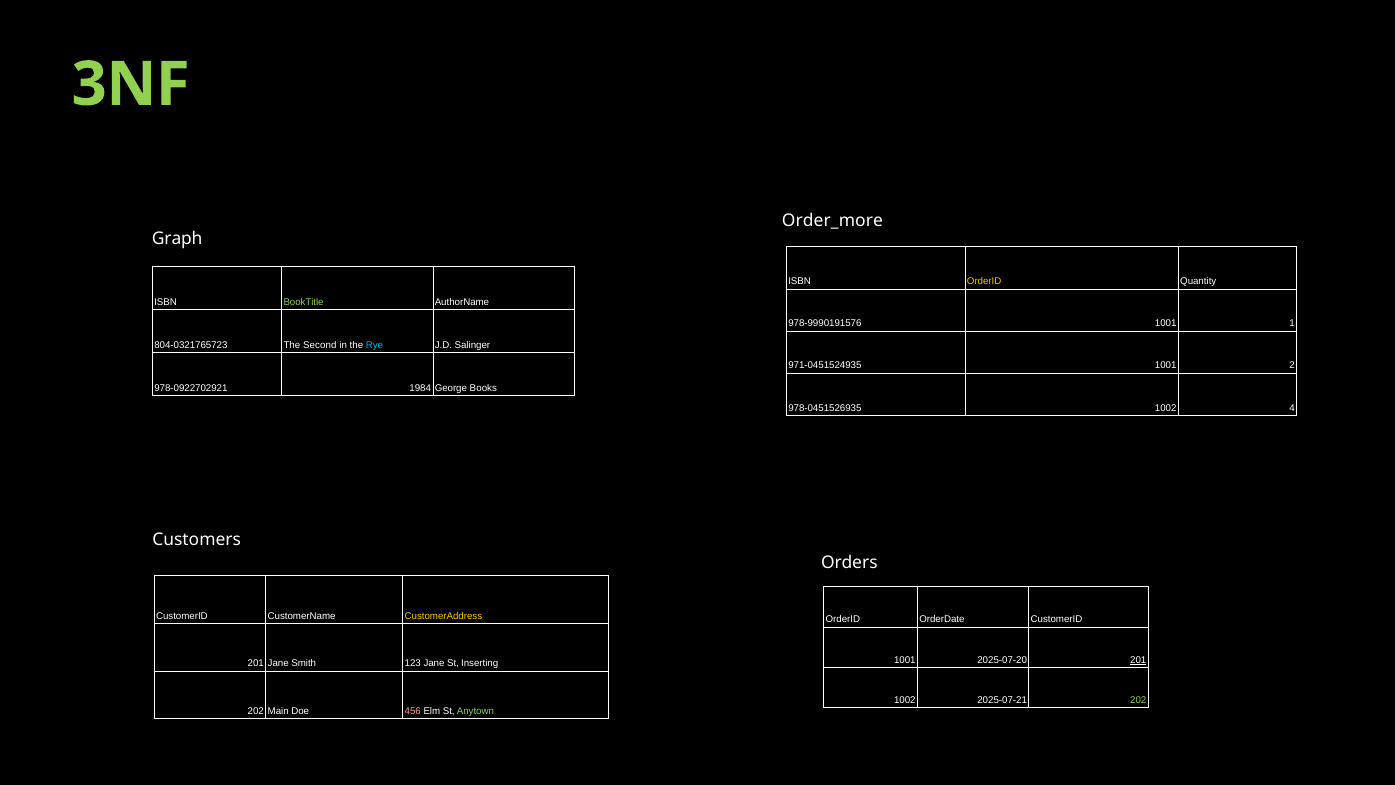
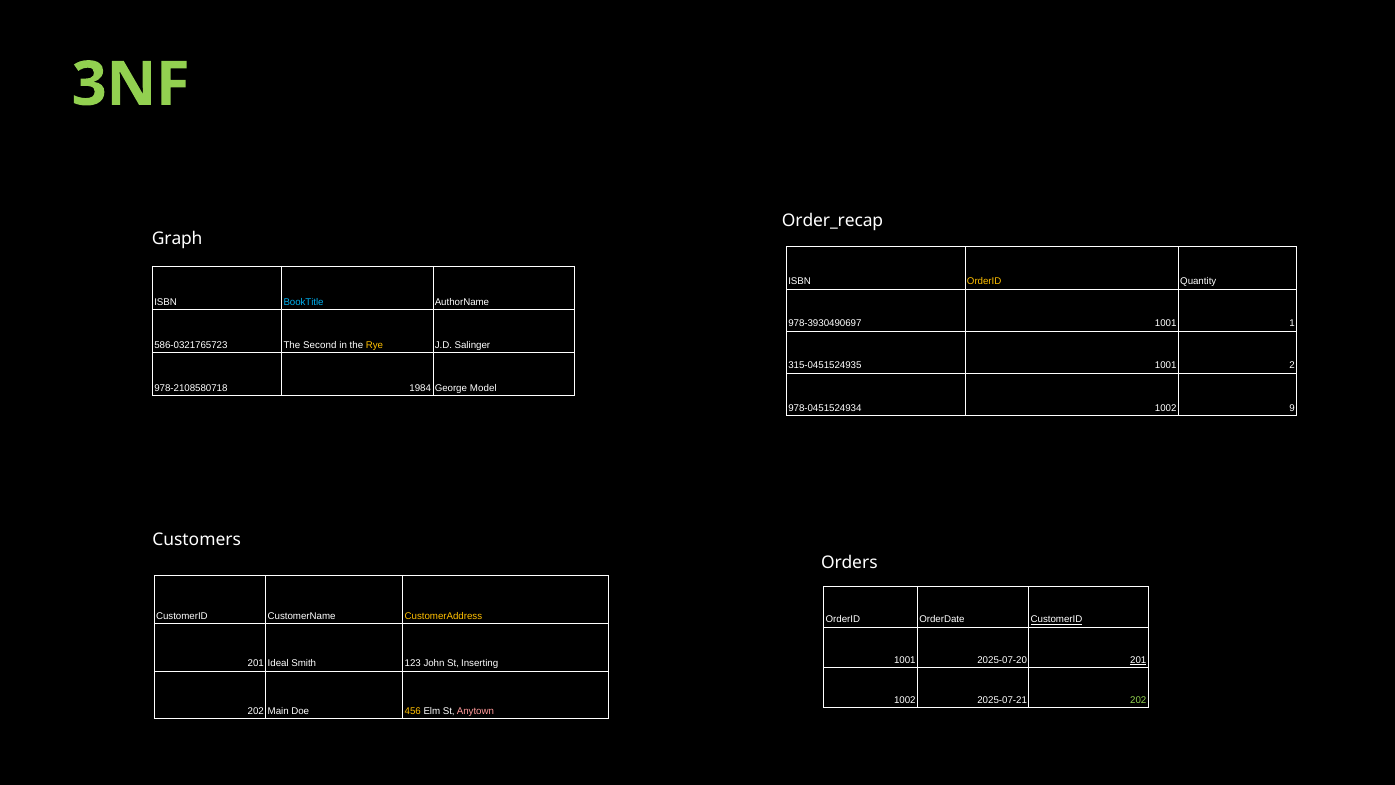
Order_more: Order_more -> Order_recap (833, 221)
BookTitle colour: light green -> light blue (304, 302)
978-9990191576: 978-9990191576 -> 978-3930490697 (825, 324)
804-0321765723: 804-0321765723 -> 586-0321765723 (191, 345)
Rye colour: light blue -> yellow (374, 345)
971-0451524935: 971-0451524935 -> 315-0451524935 (825, 366)
978-0922702921: 978-0922702921 -> 978-2108580718 (191, 388)
Books: Books -> Model (483, 388)
978-0451526935: 978-0451526935 -> 978-0451524934 (825, 408)
4: 4 -> 9 (1292, 408)
CustomerID underline: none -> present (1056, 619)
201 Jane: Jane -> Ideal (278, 663)
123 Jane: Jane -> John (434, 663)
456 colour: pink -> yellow (413, 711)
Anytown colour: light green -> pink (475, 711)
